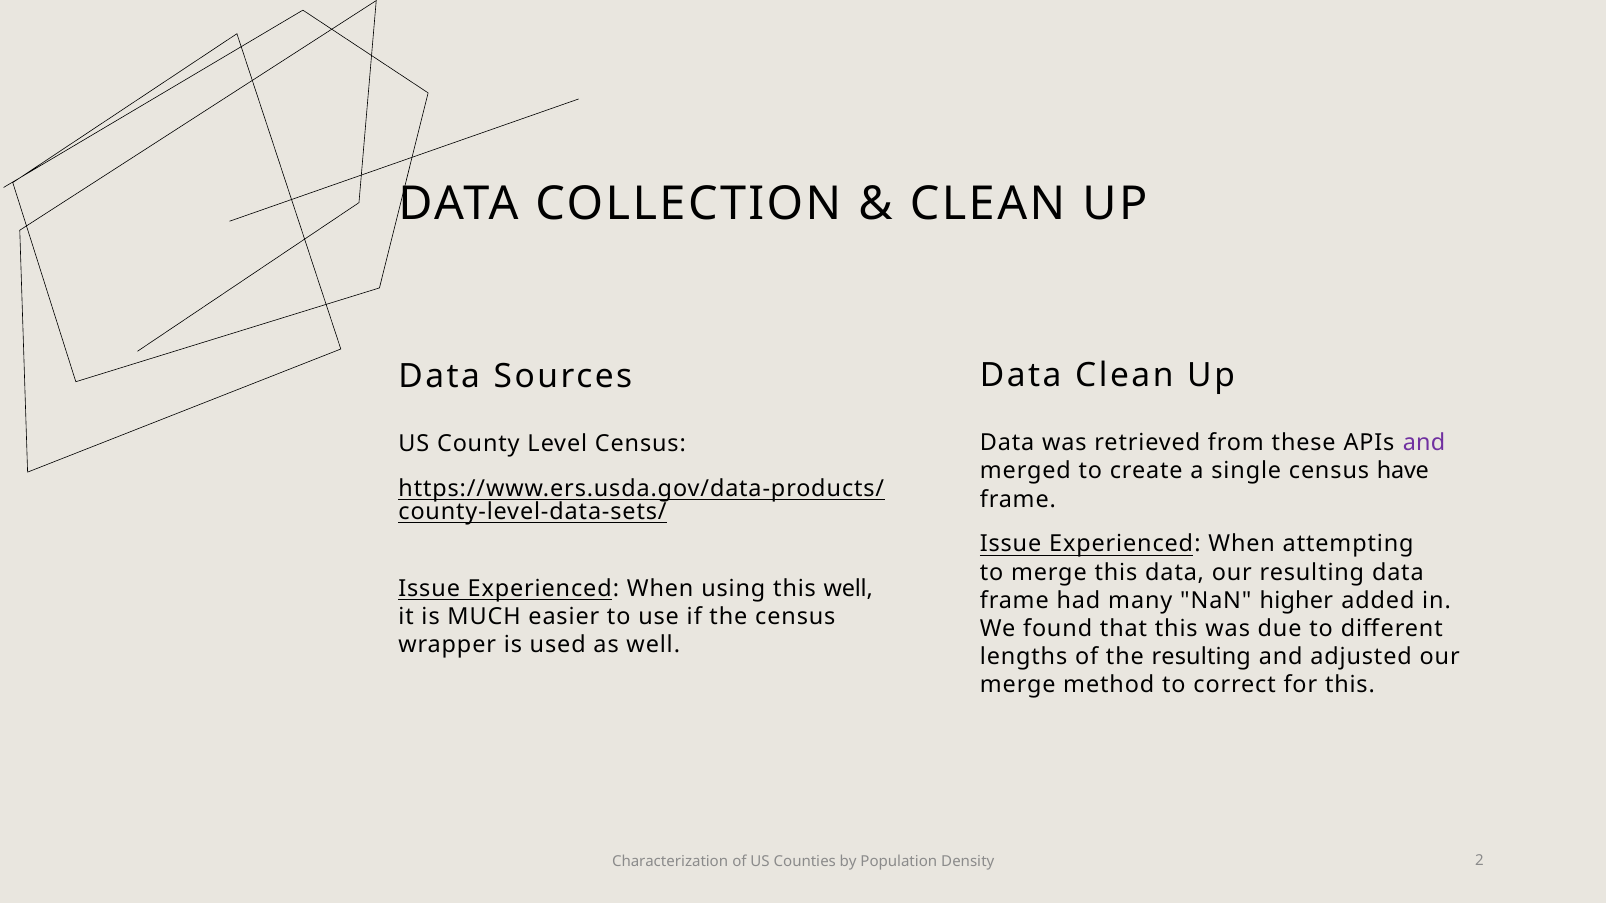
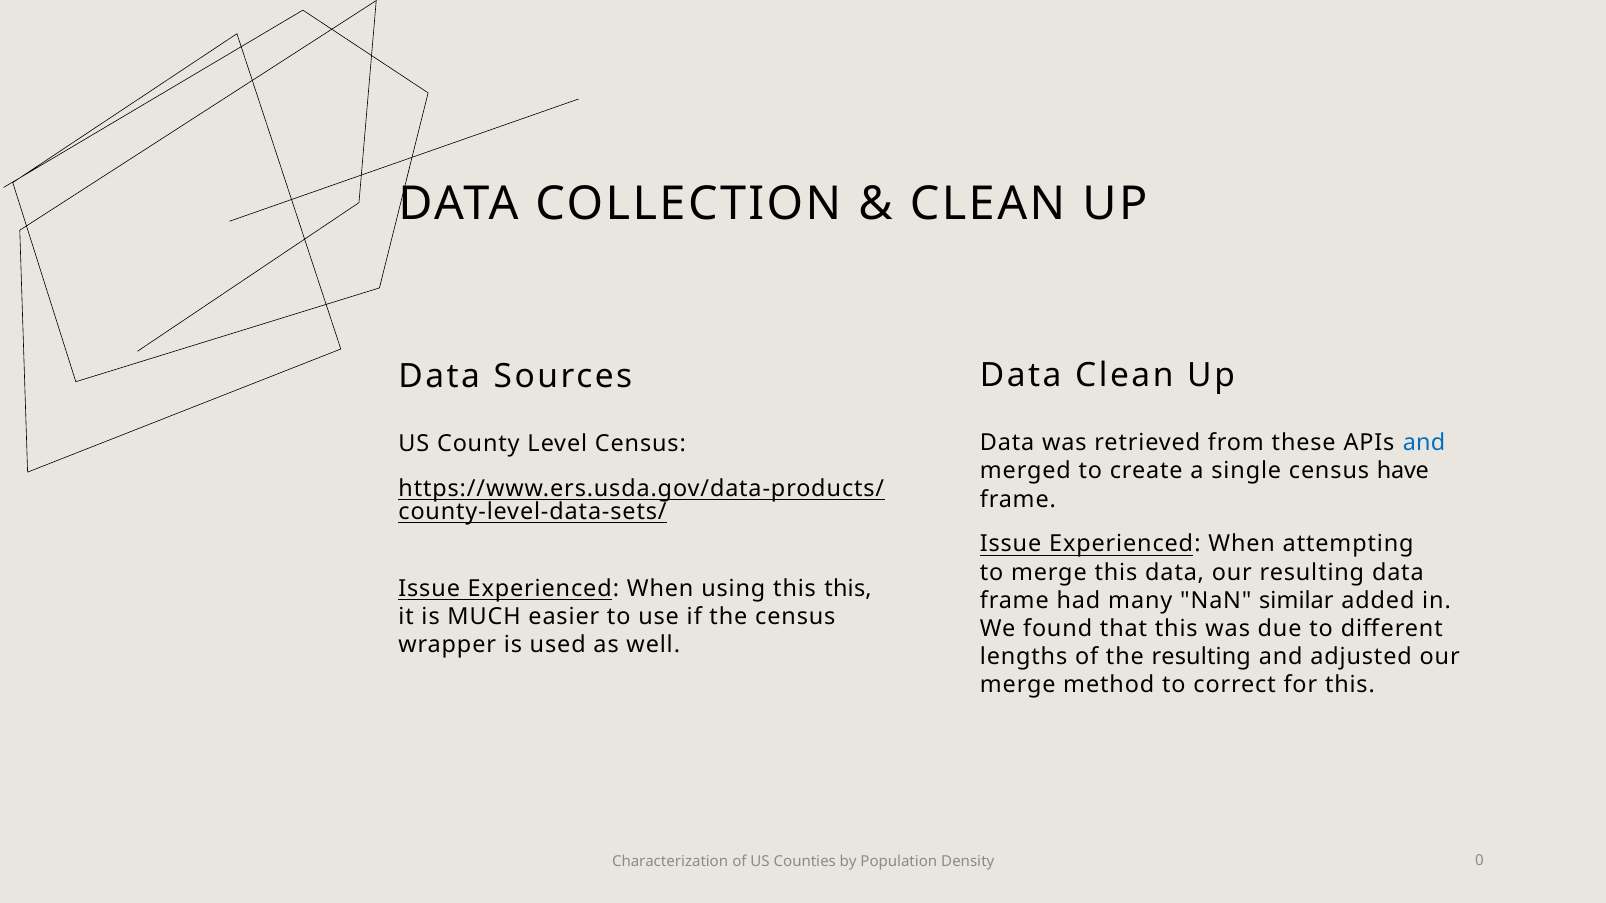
and colour: purple -> blue (1424, 443)
this well: well -> this (848, 589)
higher: higher -> similar (1296, 601)
2: 2 -> 0 (1479, 861)
